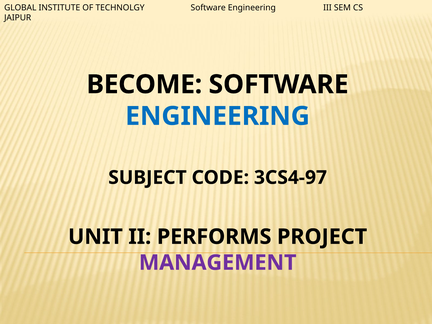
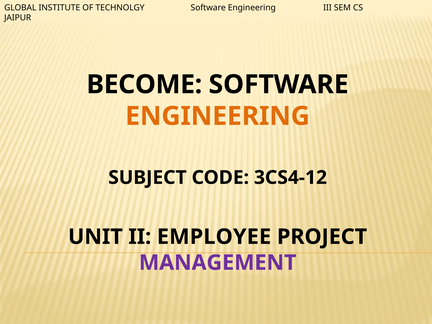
ENGINEERING colour: blue -> orange (218, 116)
3CS4-97: 3CS4-97 -> 3CS4-12 (291, 178)
PERFORMS: PERFORMS -> EMPLOYEE (214, 237)
